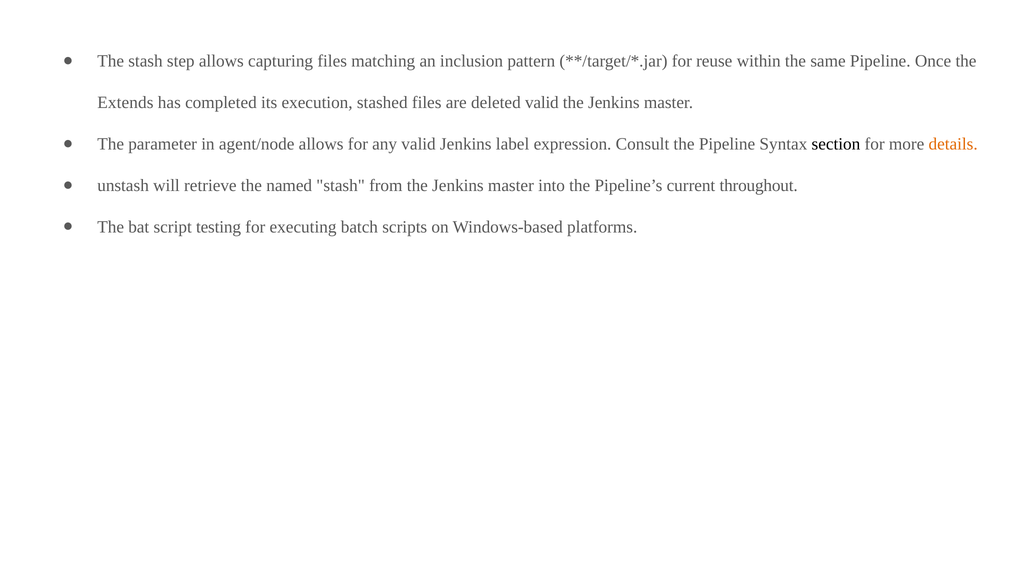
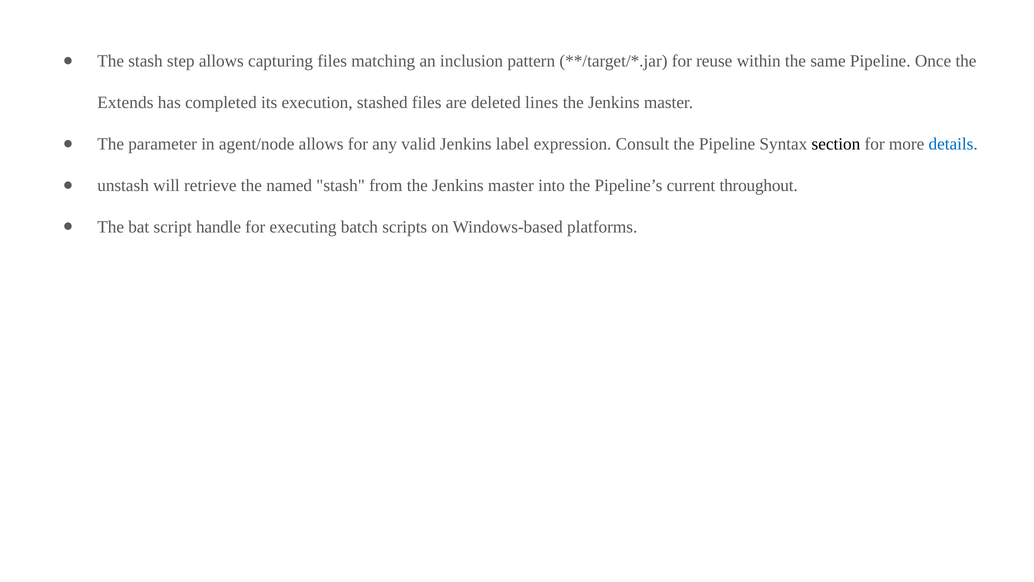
deleted valid: valid -> lines (542, 103)
details colour: orange -> blue (953, 144)
testing: testing -> handle (219, 227)
